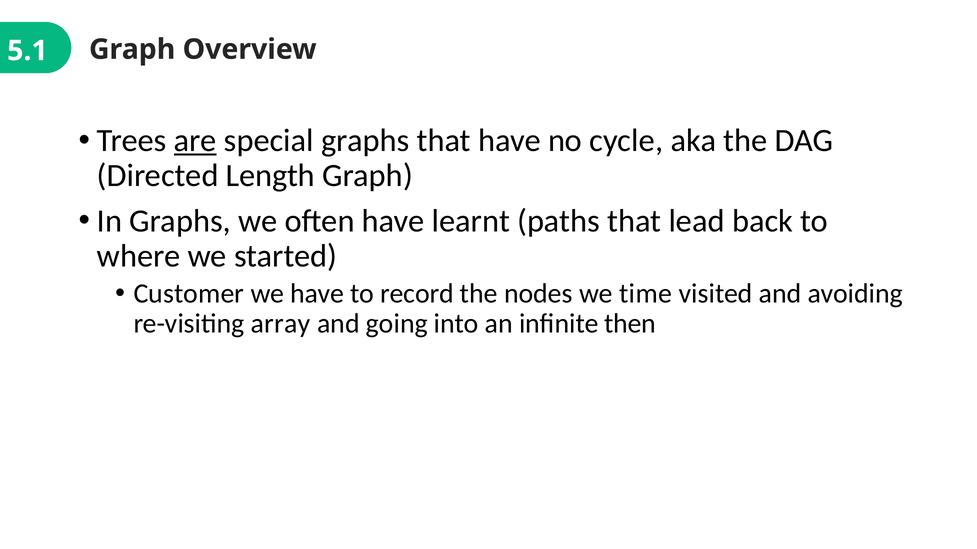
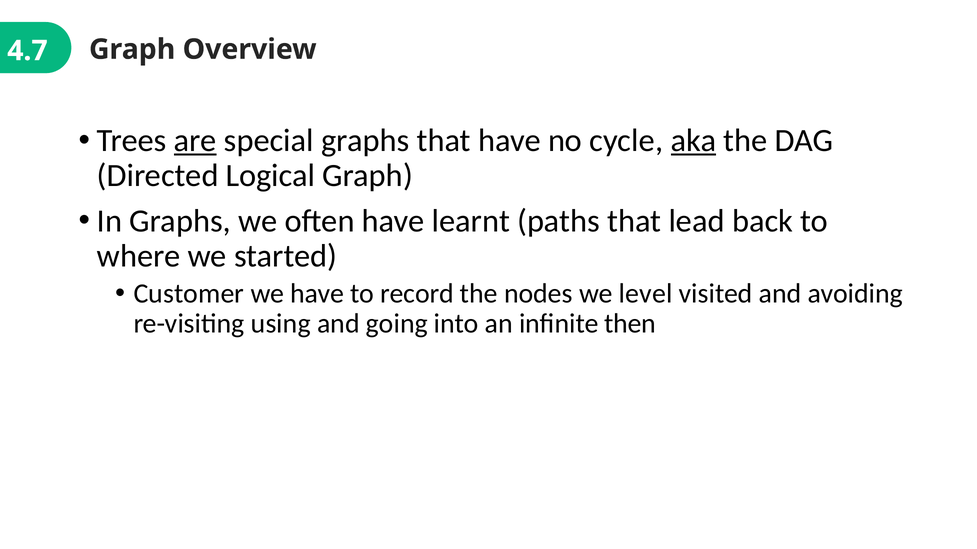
5.1: 5.1 -> 4.7 (27, 51)
aka underline: none -> present (694, 141)
Length: Length -> Logical (270, 176)
time: time -> level (646, 294)
array: array -> using (281, 324)
